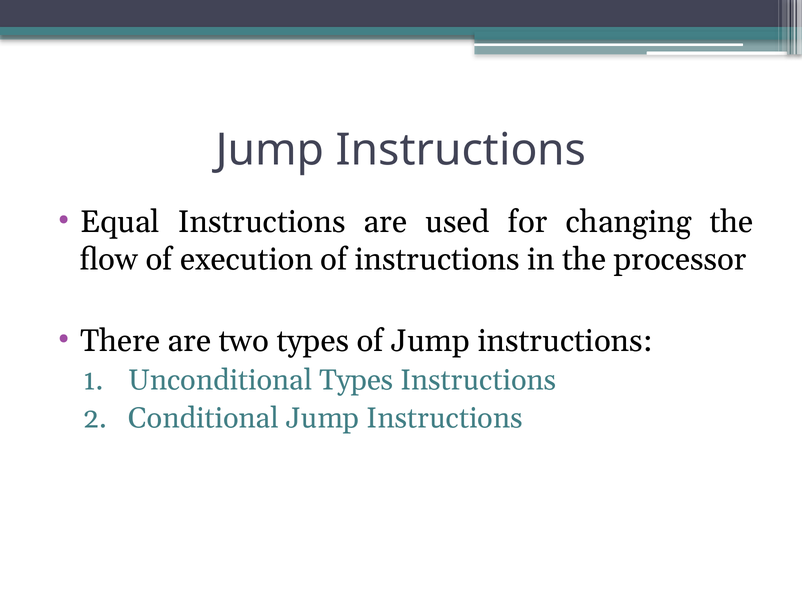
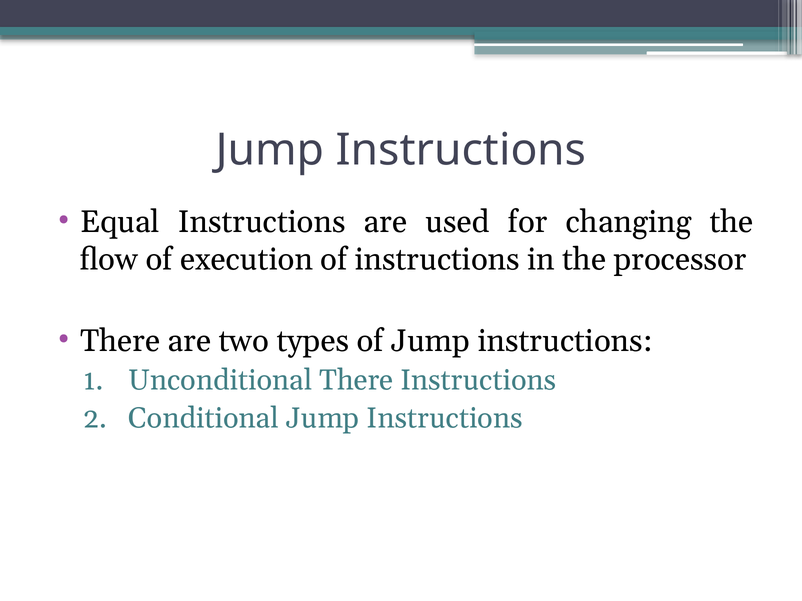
Unconditional Types: Types -> There (356, 380)
